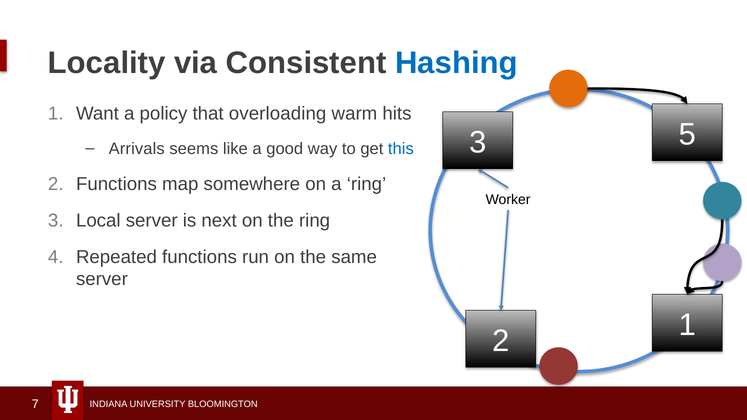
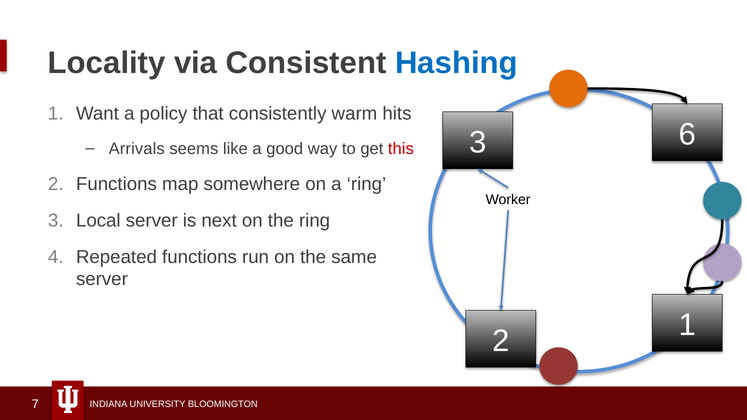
overloading: overloading -> consistently (278, 114)
5: 5 -> 6 (687, 135)
this colour: blue -> red (401, 149)
